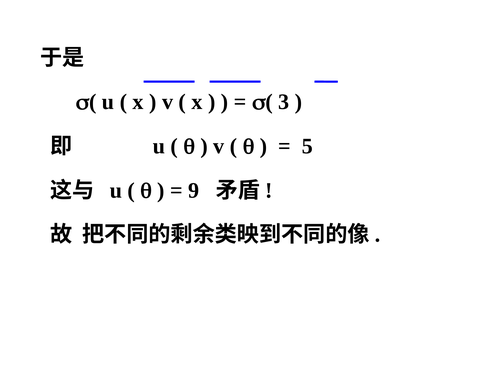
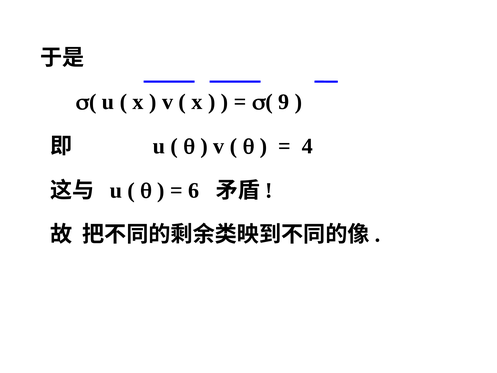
3: 3 -> 9 (284, 102)
5: 5 -> 4 (307, 146)
9: 9 -> 6 (194, 190)
